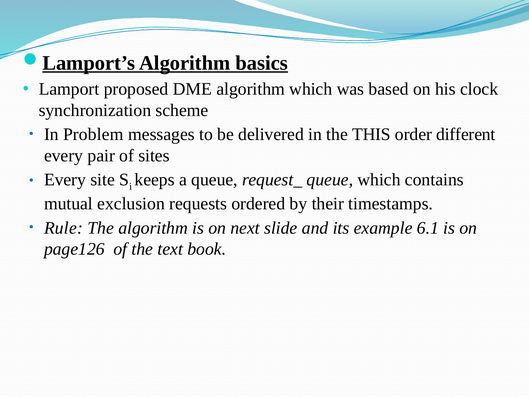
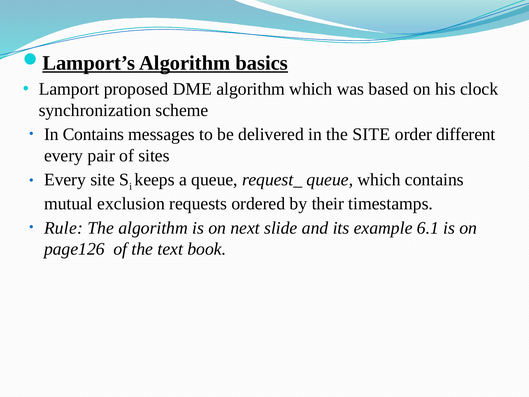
In Problem: Problem -> Contains (93, 134)
the THIS: THIS -> SITE (371, 134)
